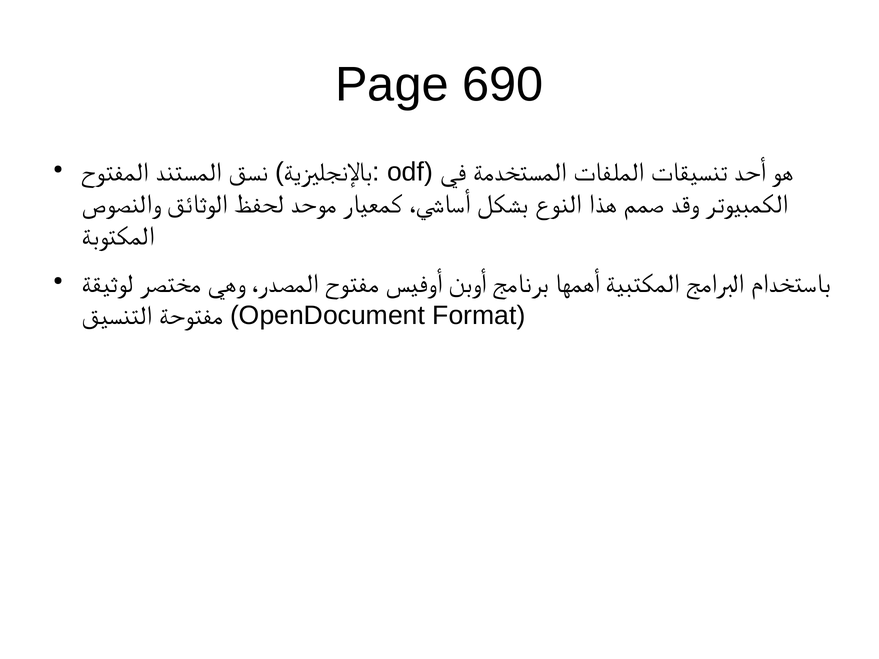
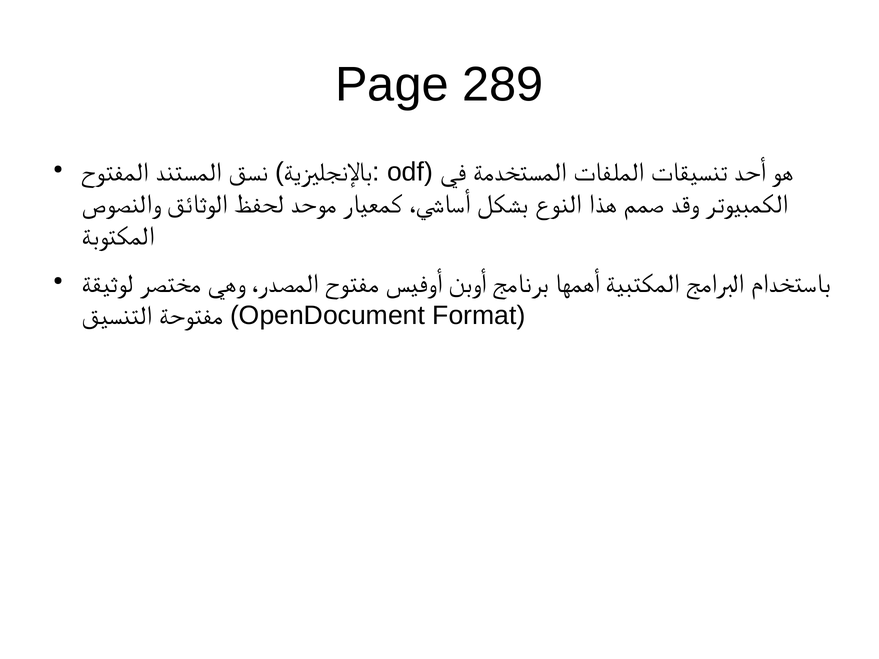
690: 690 -> 289 (503, 85)
